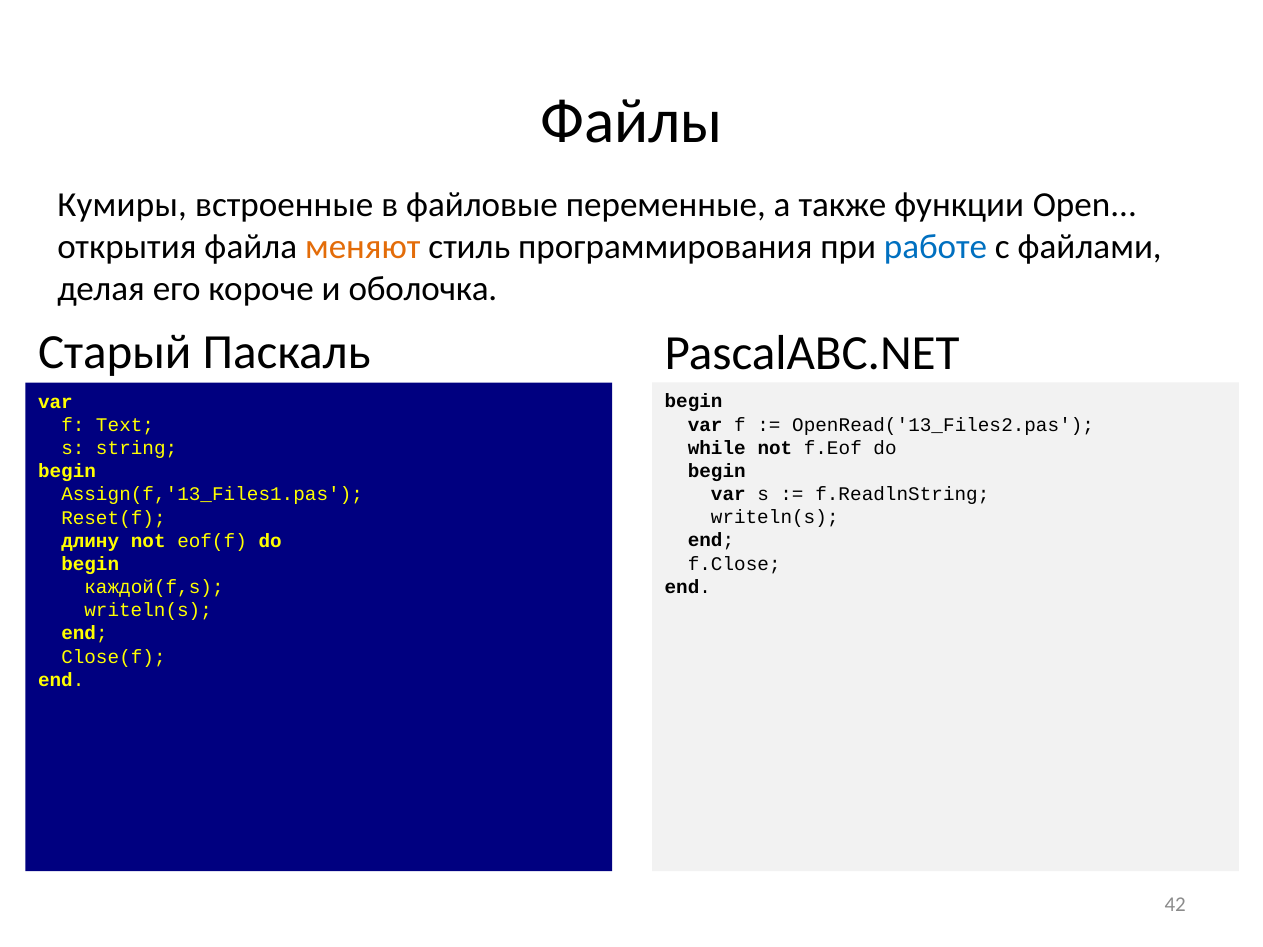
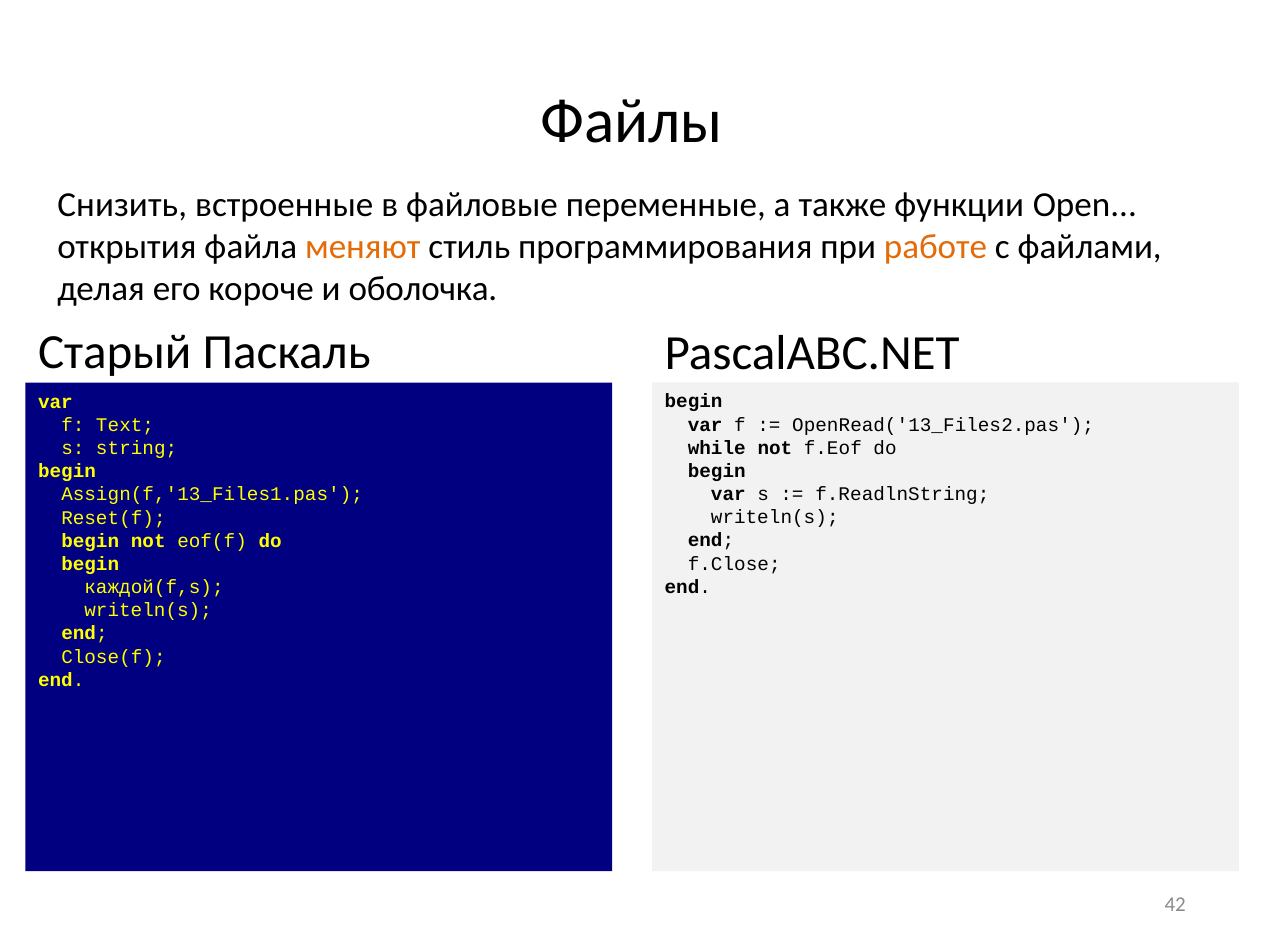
Кумиры: Кумиры -> Снизить (122, 205)
работе colour: blue -> orange (936, 247)
длину: длину -> begin (90, 541)
